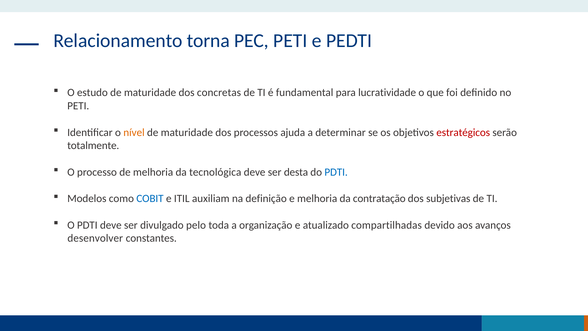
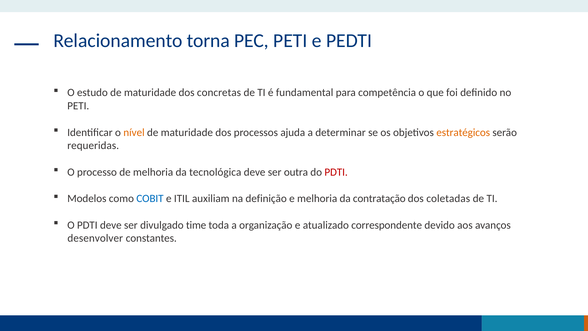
lucratividade: lucratividade -> competência (387, 93)
estratégicos colour: red -> orange (463, 132)
totalmente: totalmente -> requeridas (93, 146)
desta: desta -> outra (296, 172)
PDTI colour: blue -> red (336, 172)
subjetivas: subjetivas -> coletadas (448, 198)
pelo: pelo -> time (196, 225)
compartilhadas: compartilhadas -> correspondente (387, 225)
